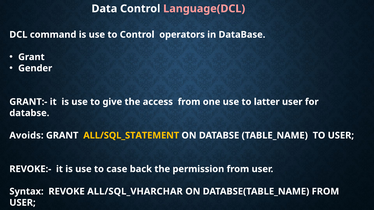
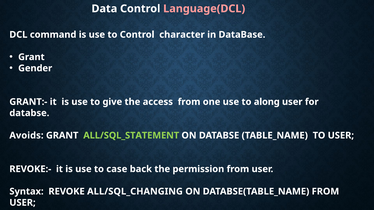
operators: operators -> character (182, 35)
latter: latter -> along (267, 102)
ALL/SQL_STATEMENT colour: yellow -> light green (131, 136)
ALL/SQL_VHARCHAR: ALL/SQL_VHARCHAR -> ALL/SQL_CHANGING (135, 192)
